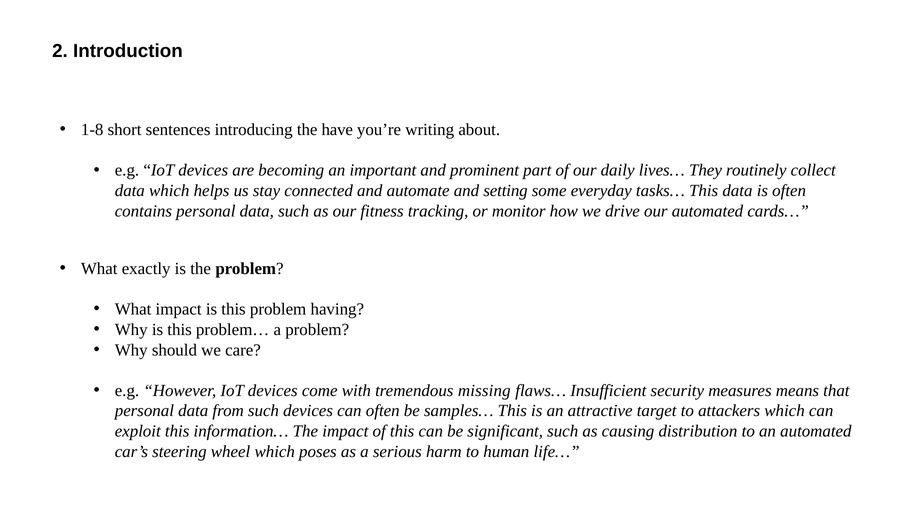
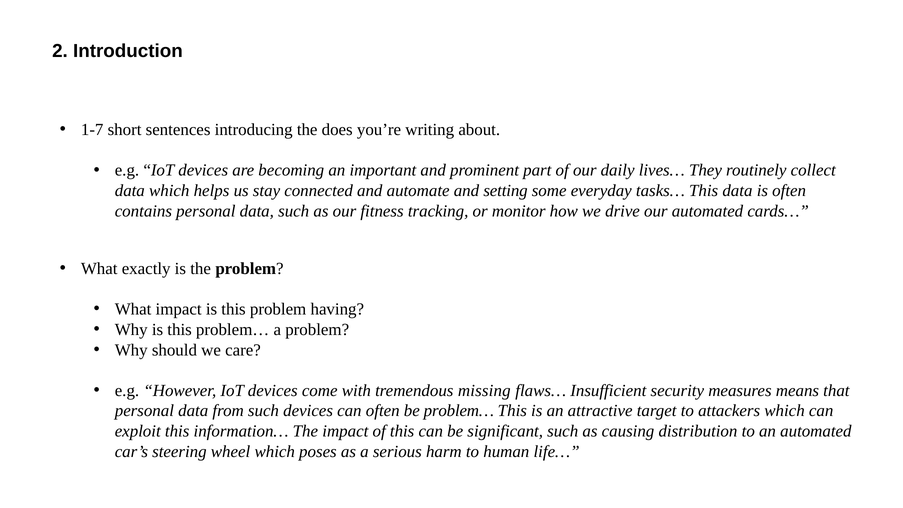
1-8: 1-8 -> 1-7 (92, 130)
have: have -> does (337, 130)
be samples…: samples… -> problem… (459, 411)
